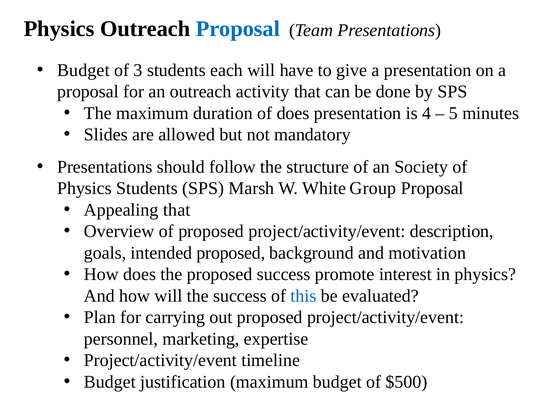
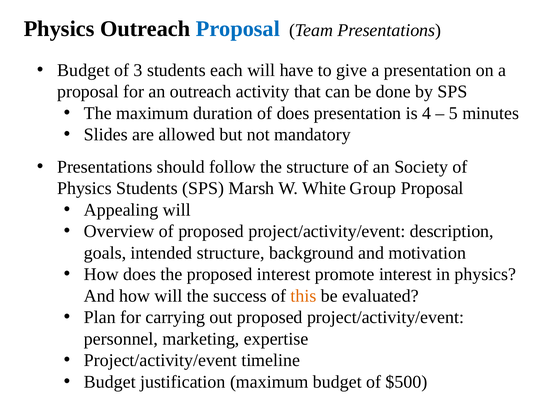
Appealing that: that -> will (177, 210)
intended proposed: proposed -> structure (231, 253)
proposed success: success -> interest (284, 274)
this colour: blue -> orange (304, 296)
